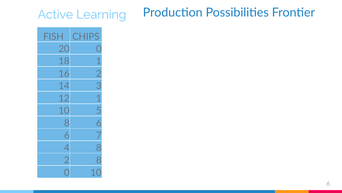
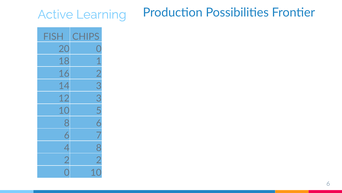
12 1: 1 -> 3 (99, 98)
2 8: 8 -> 2 (99, 160)
